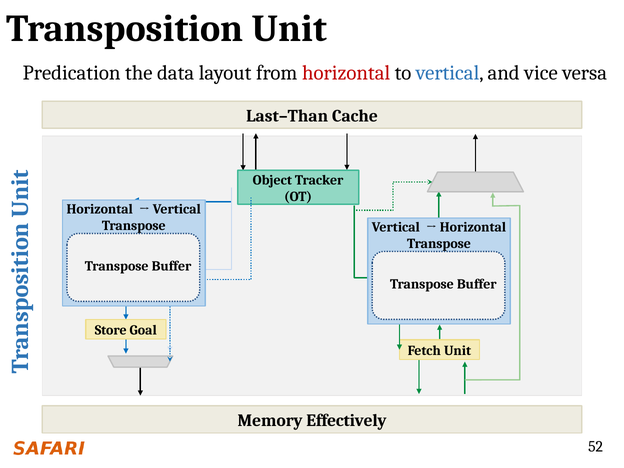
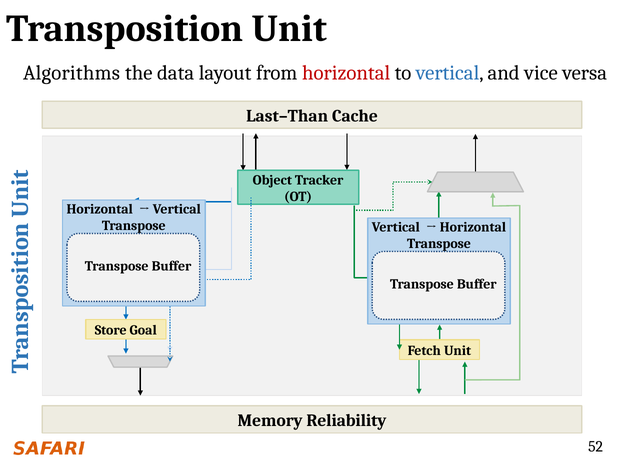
Predication: Predication -> Algorithms (72, 73)
Effectively: Effectively -> Reliability (346, 421)
